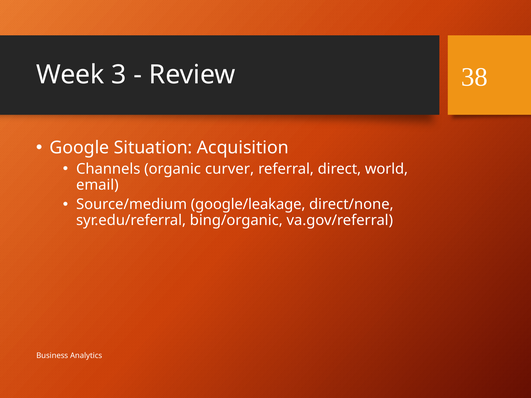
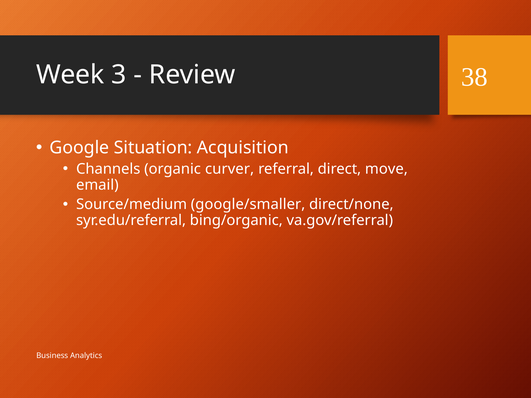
world: world -> move (386, 169)
google/leakage: google/leakage -> google/smaller (248, 205)
